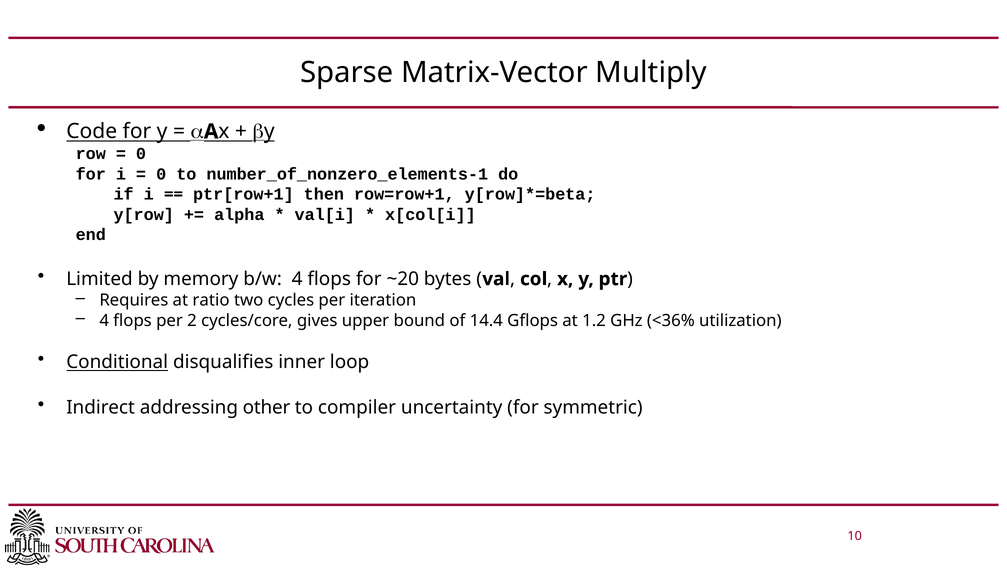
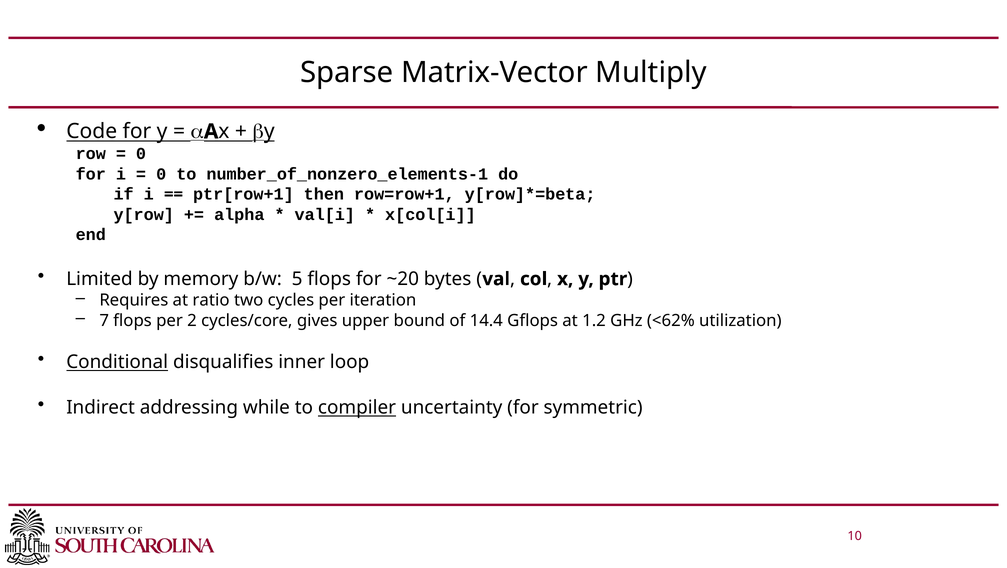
b/w 4: 4 -> 5 (297, 279)
4: 4 -> 7 (104, 320)
<36%: <36% -> <62% (671, 320)
other: other -> while (266, 408)
compiler underline: none -> present (357, 408)
